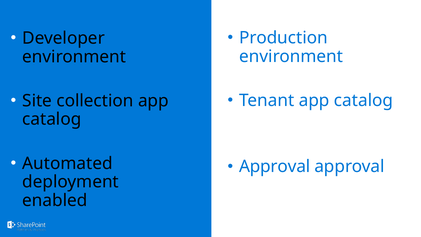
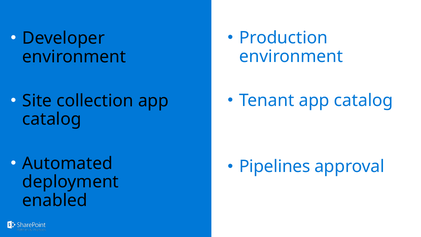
Approval: Approval -> Pipelines (275, 166)
